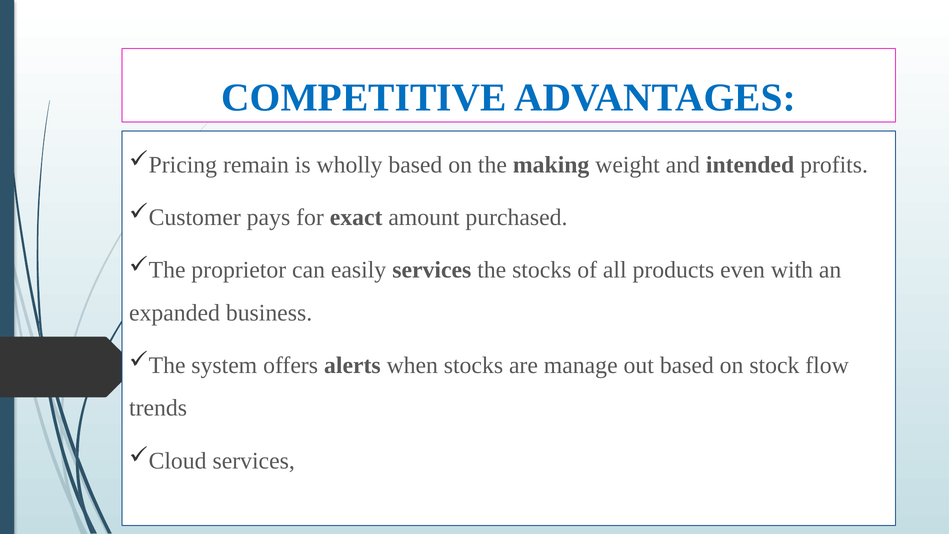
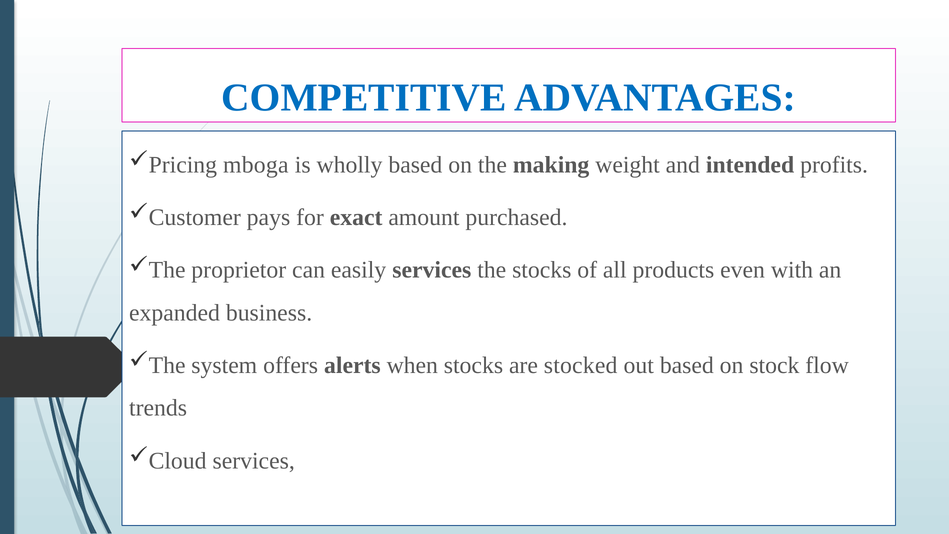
remain: remain -> mboga (256, 165)
manage: manage -> stocked (581, 365)
